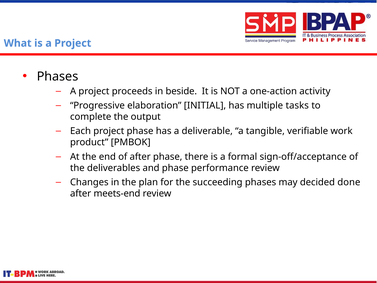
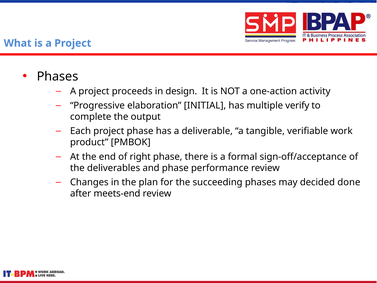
beside: beside -> design (181, 91)
tasks: tasks -> verify (297, 105)
of after: after -> right (140, 157)
